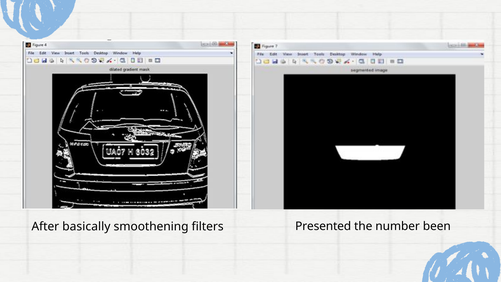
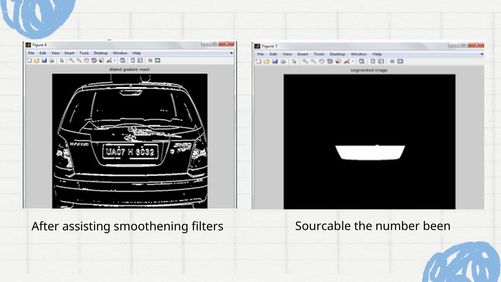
basically: basically -> assisting (86, 226)
Presented: Presented -> Sourcable (323, 226)
